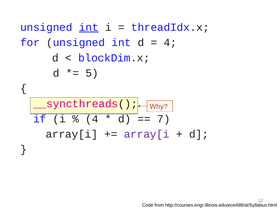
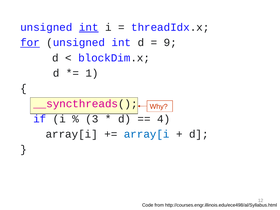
for underline: none -> present (30, 43)
4: 4 -> 9 (170, 43)
5: 5 -> 1 (92, 73)
4: 4 -> 3 (92, 119)
7: 7 -> 4 (164, 119)
array[i colour: purple -> blue (147, 134)
